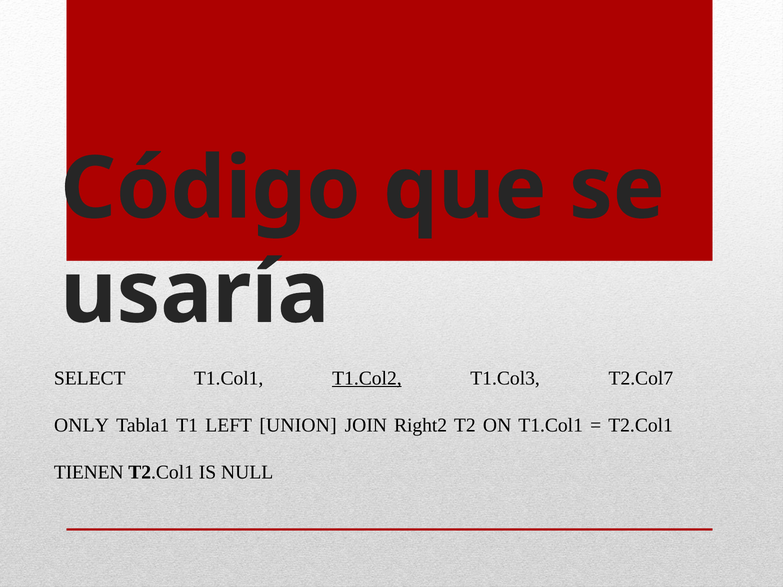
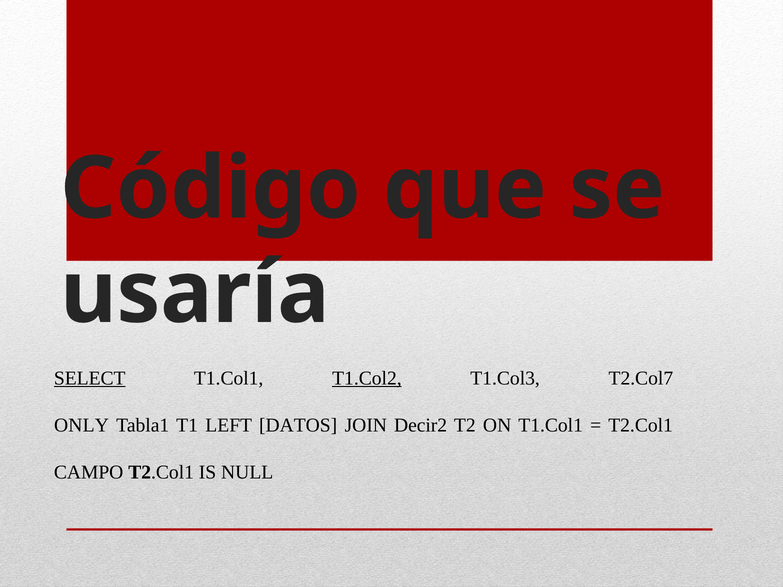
SELECT underline: none -> present (90, 378)
UNION: UNION -> DATOS (298, 425)
Right2: Right2 -> Decir2 (421, 425)
TIENEN: TIENEN -> CAMPO (89, 472)
